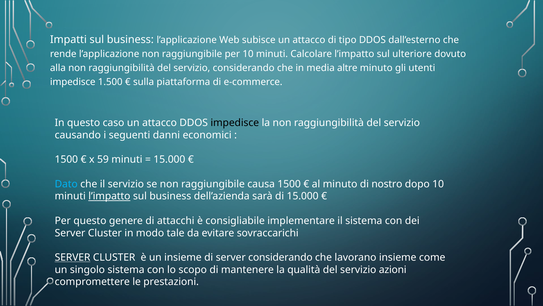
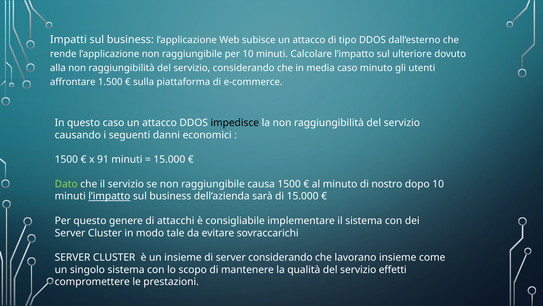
media altre: altre -> caso (347, 68)
impedisce: impedisce -> affrontare (73, 82)
59: 59 -> 91 (103, 159)
Dato colour: light blue -> light green (66, 184)
SERVER underline: present -> none (73, 257)
azioni: azioni -> effetti (393, 269)
